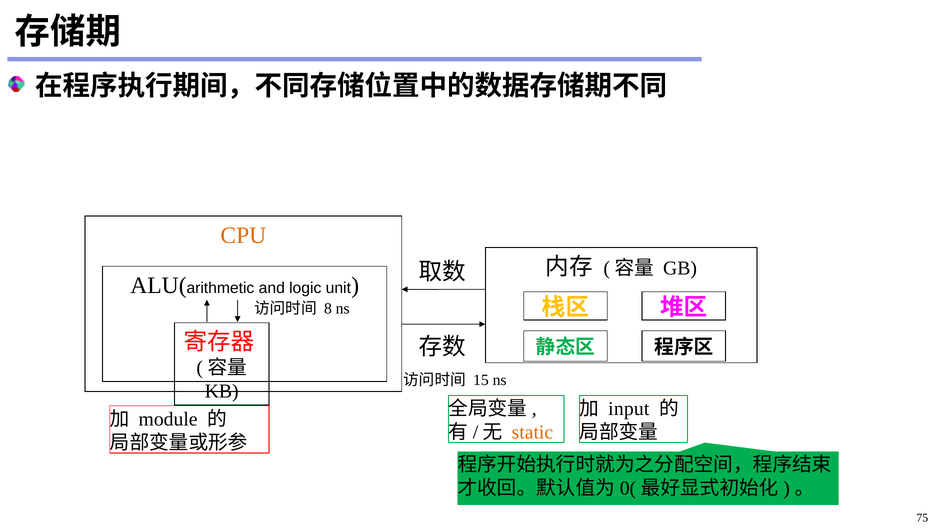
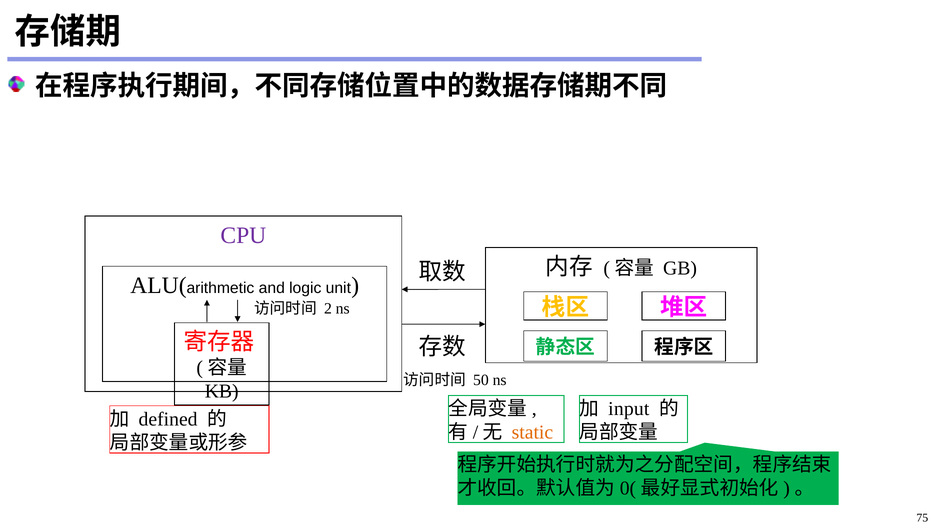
CPU colour: orange -> purple (243, 236)
8: 8 -> 2 (328, 309)
15: 15 -> 50 (481, 380)
module: module -> defined (168, 419)
